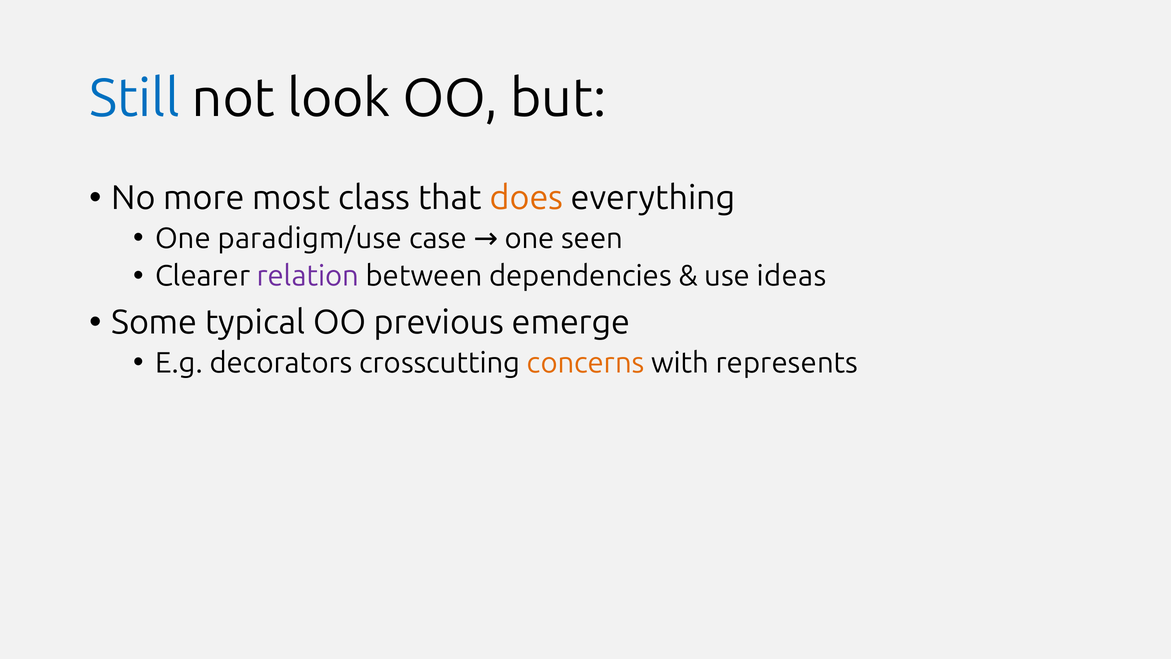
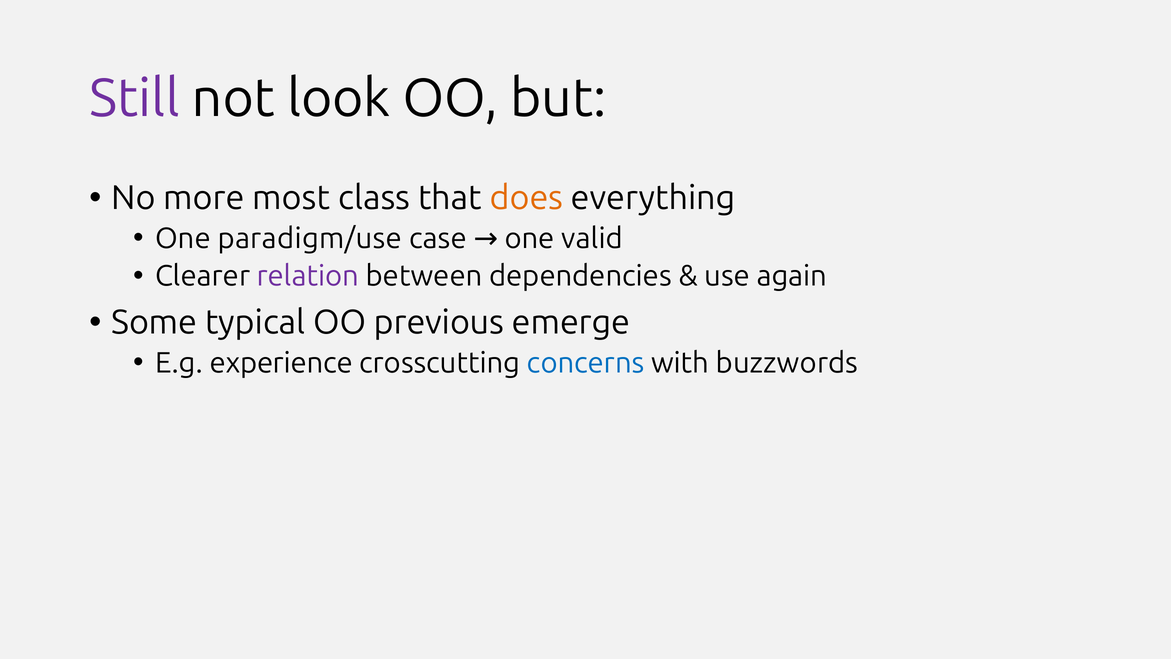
Still colour: blue -> purple (134, 98)
seen: seen -> valid (592, 238)
ideas: ideas -> again (792, 276)
decorators: decorators -> experience (281, 363)
concerns colour: orange -> blue (586, 363)
represents: represents -> buzzwords (787, 363)
